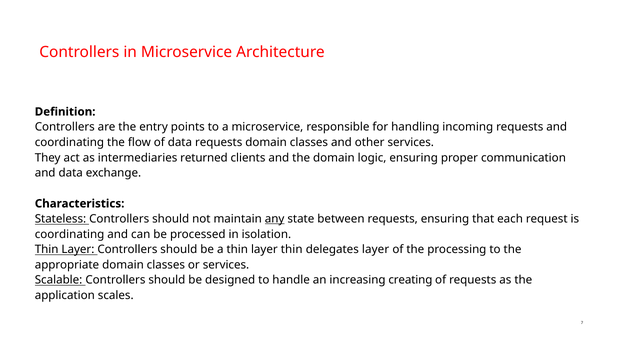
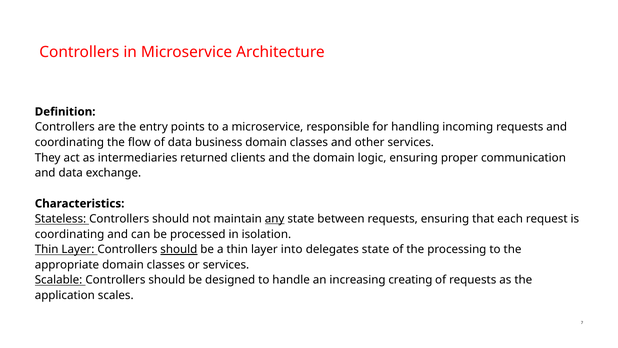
data requests: requests -> business (219, 142)
should underline: none -> present (179, 249)
layer thin: thin -> into (292, 249)
delegates layer: layer -> state (376, 249)
